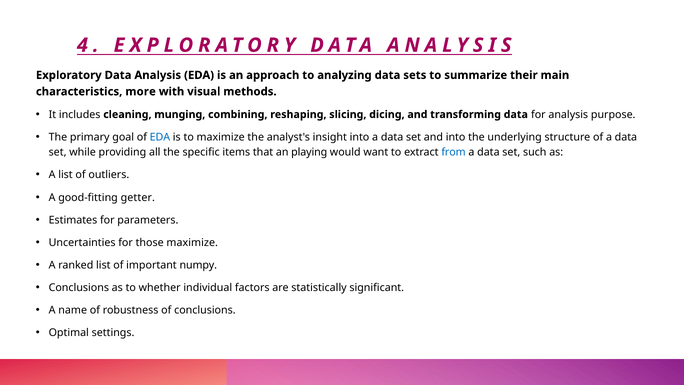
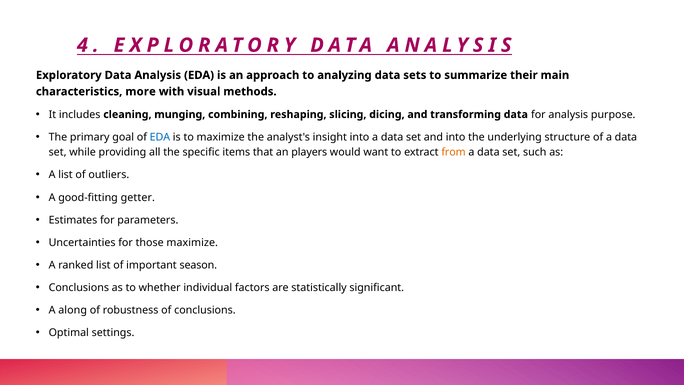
playing: playing -> players (309, 152)
from colour: blue -> orange (454, 152)
numpy: numpy -> season (198, 265)
name: name -> along (73, 310)
